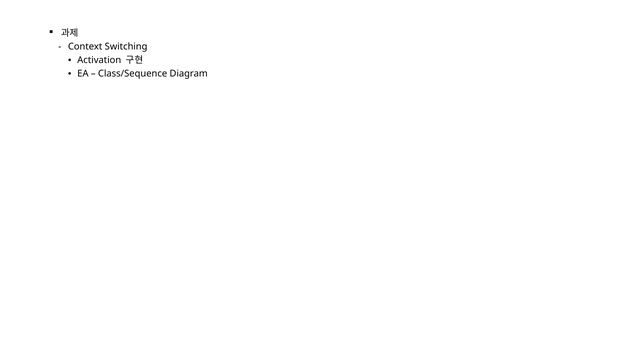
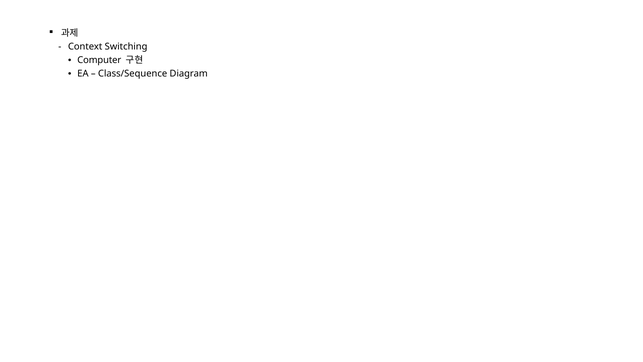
Activation: Activation -> Computer (99, 60)
